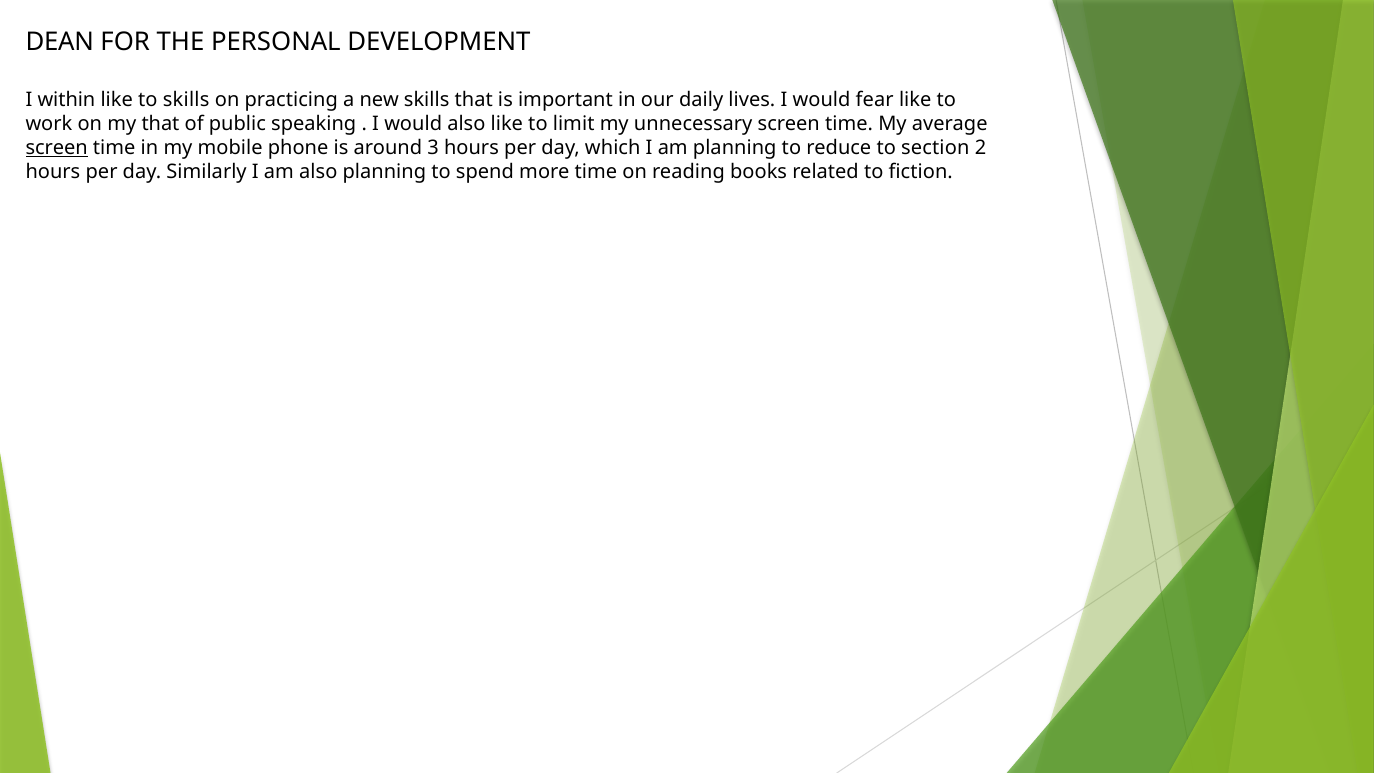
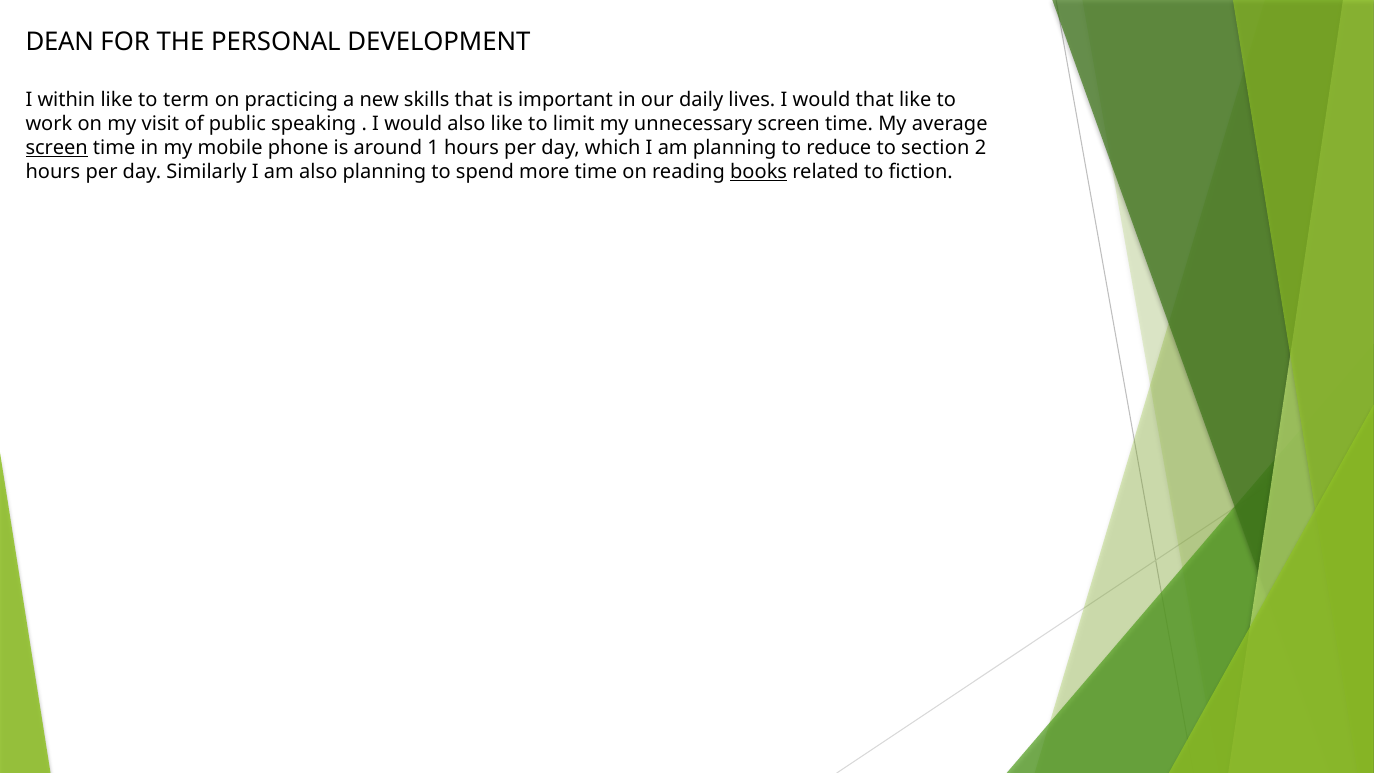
to skills: skills -> term (186, 100)
would fear: fear -> that (875, 100)
my that: that -> visit (160, 124)
3: 3 -> 1 (433, 148)
books underline: none -> present (759, 172)
